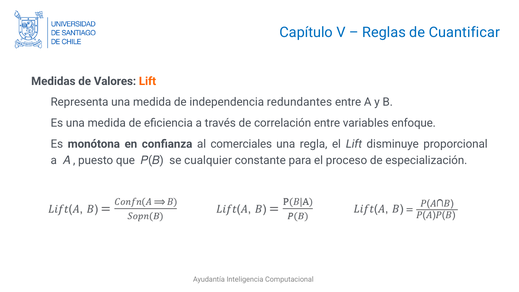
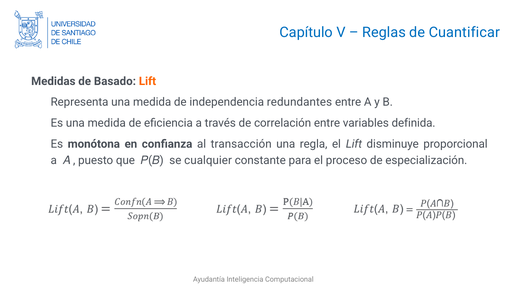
Valores: Valores -> Basado (115, 81)
enfoque: enfoque -> definida (414, 123)
comerciales: comerciales -> transacción (241, 144)
